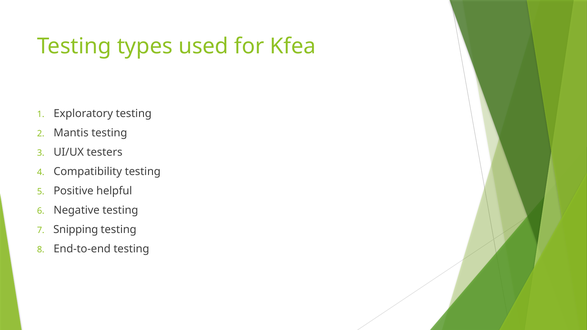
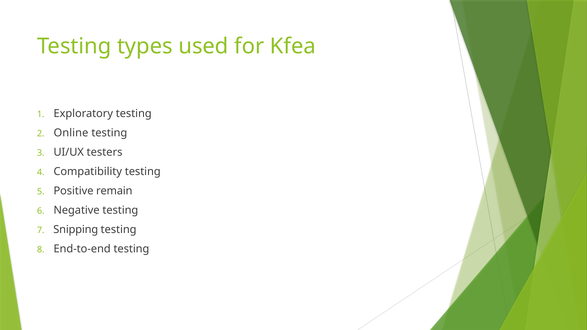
Mantis: Mantis -> Online (71, 133)
helpful: helpful -> remain (114, 191)
